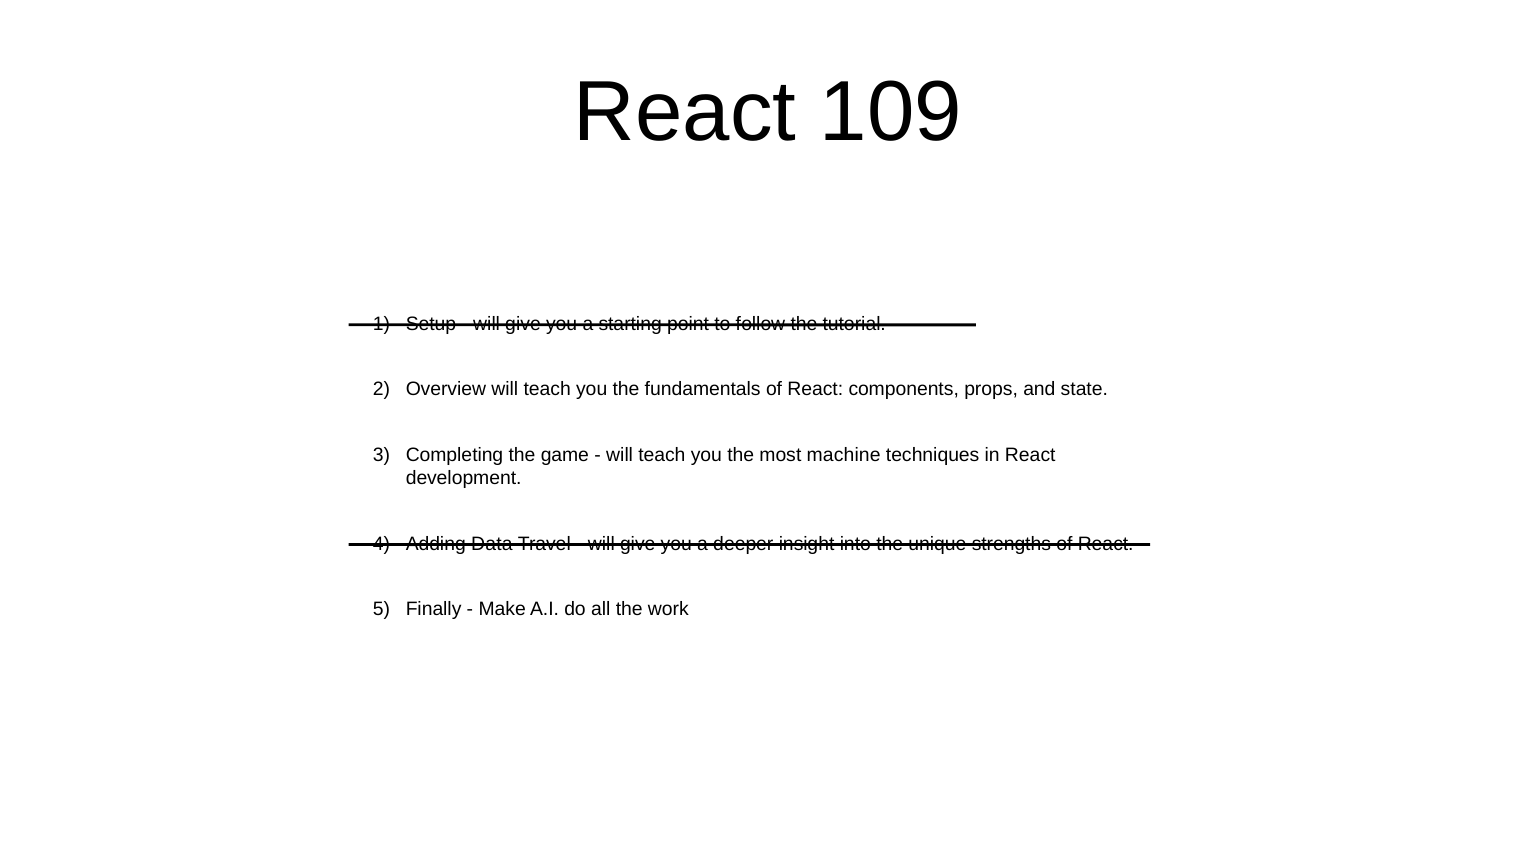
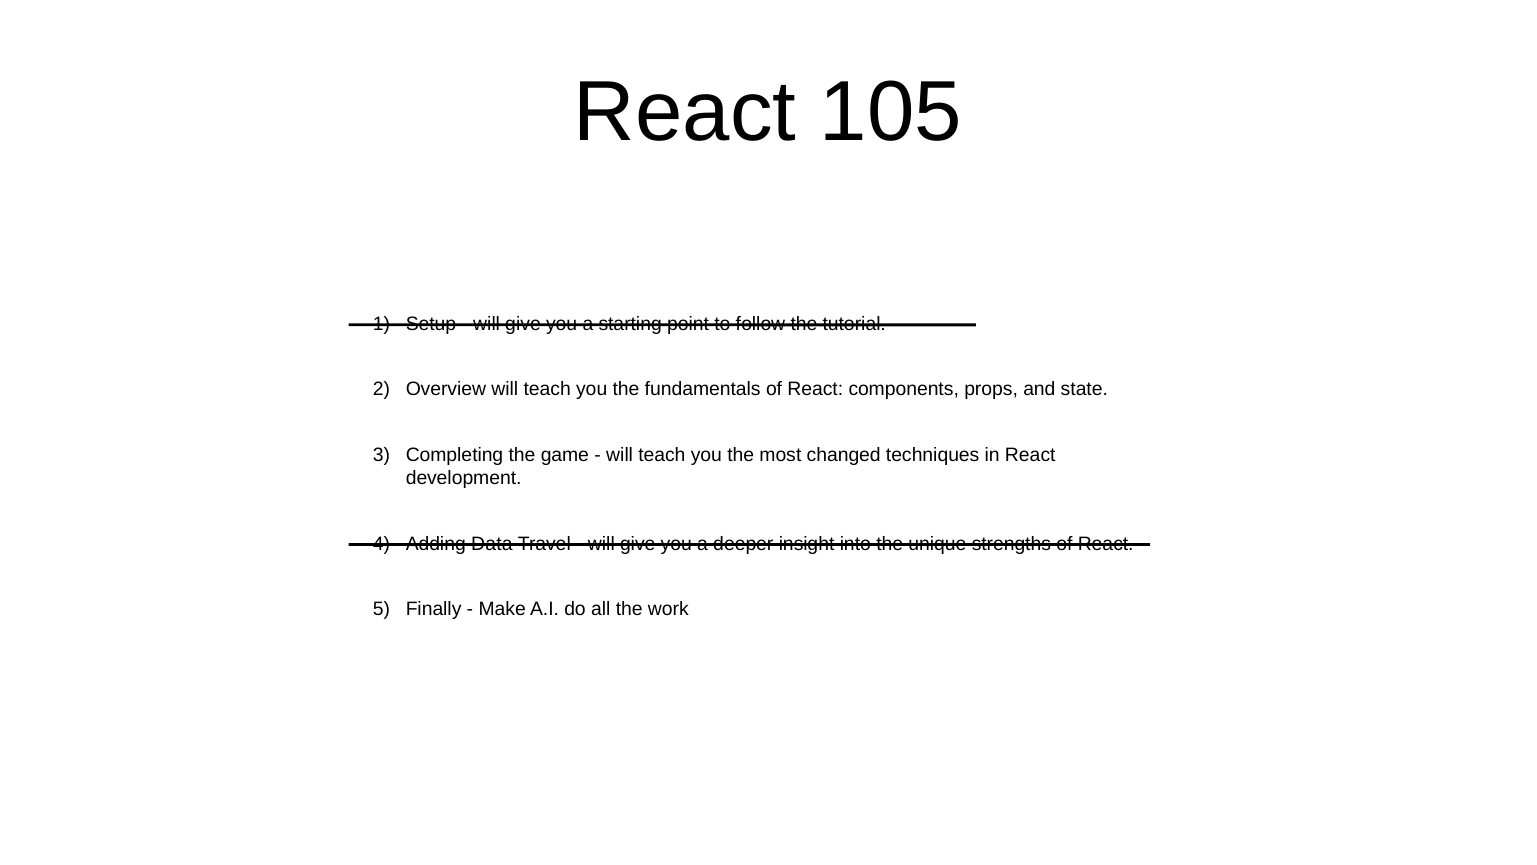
109: 109 -> 105 (891, 112)
machine: machine -> changed (844, 455)
